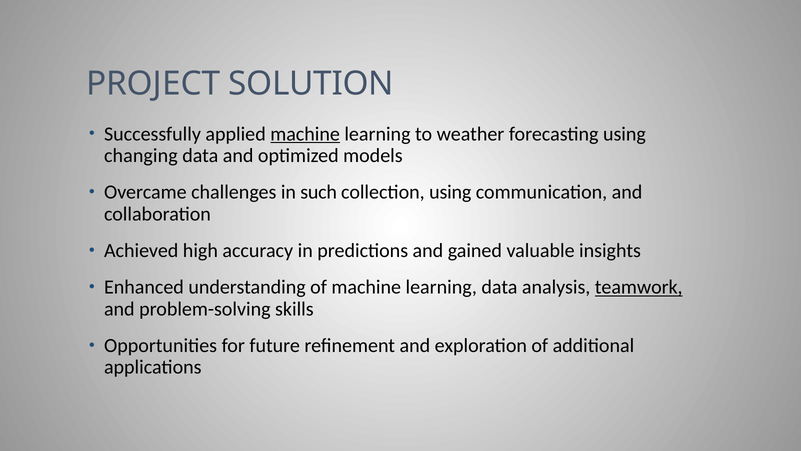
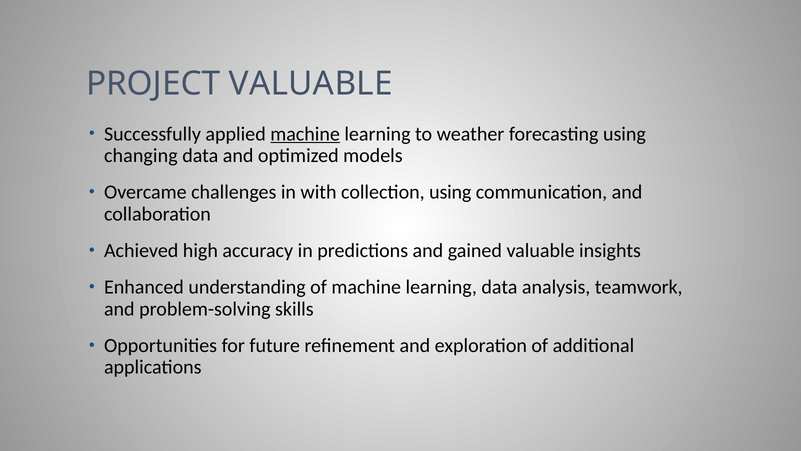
PROJECT SOLUTION: SOLUTION -> VALUABLE (311, 84)
such: such -> with (319, 192)
teamwork underline: present -> none (639, 287)
